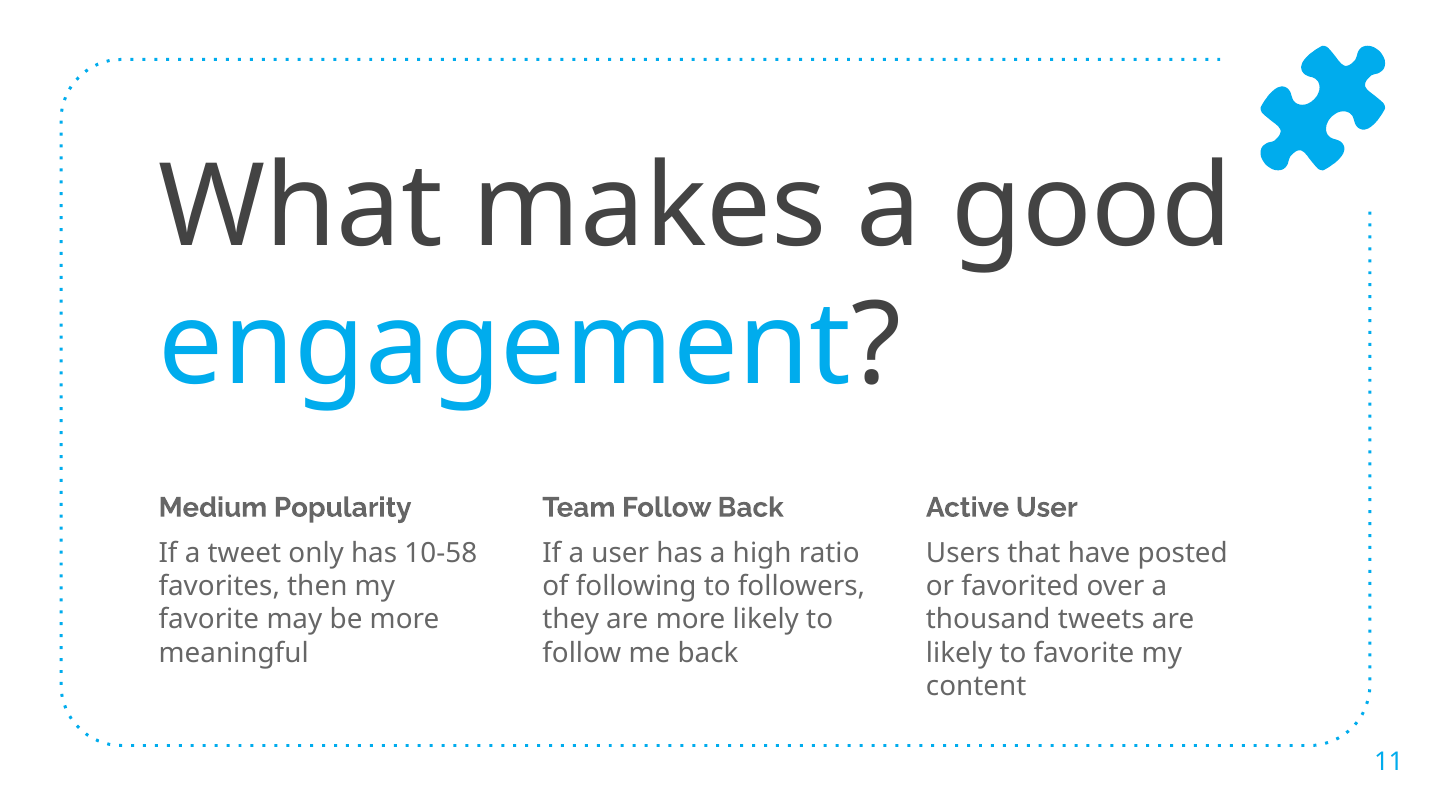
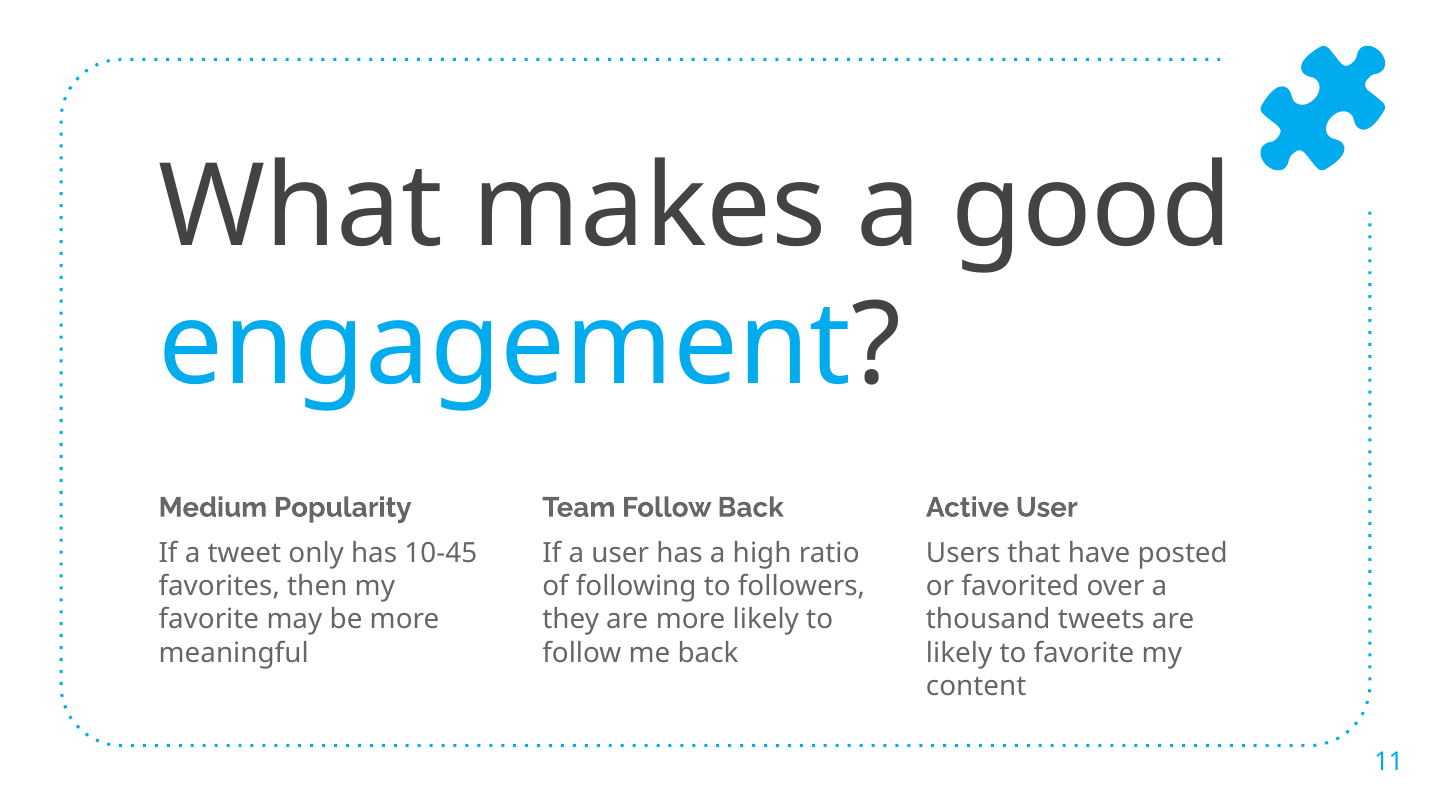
10-58: 10-58 -> 10-45 (441, 553)
